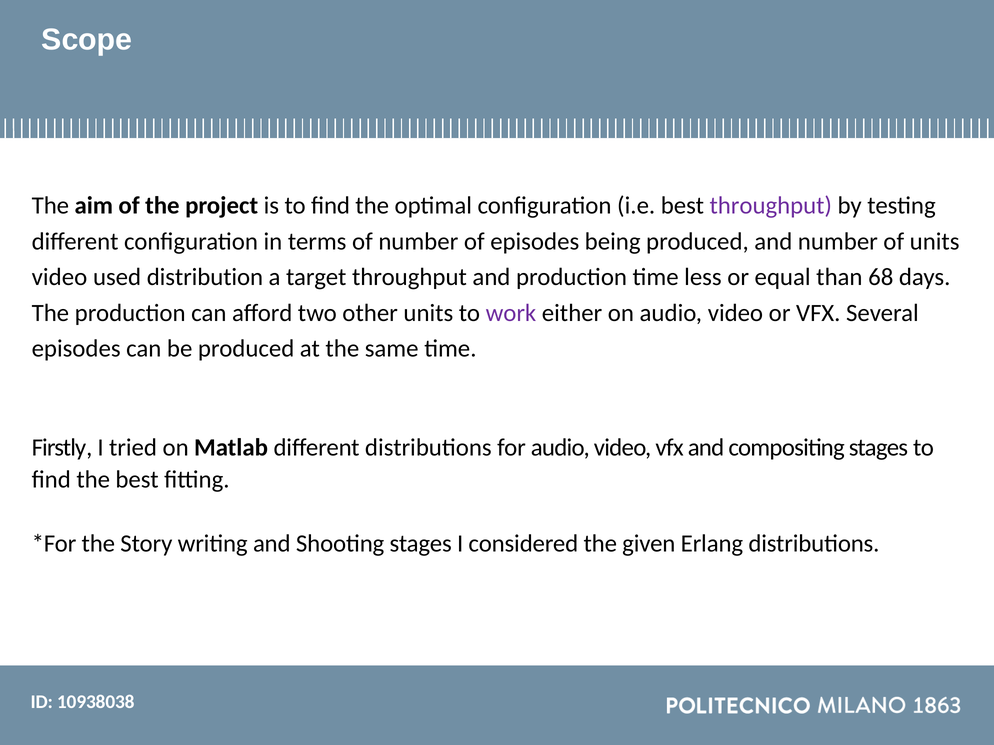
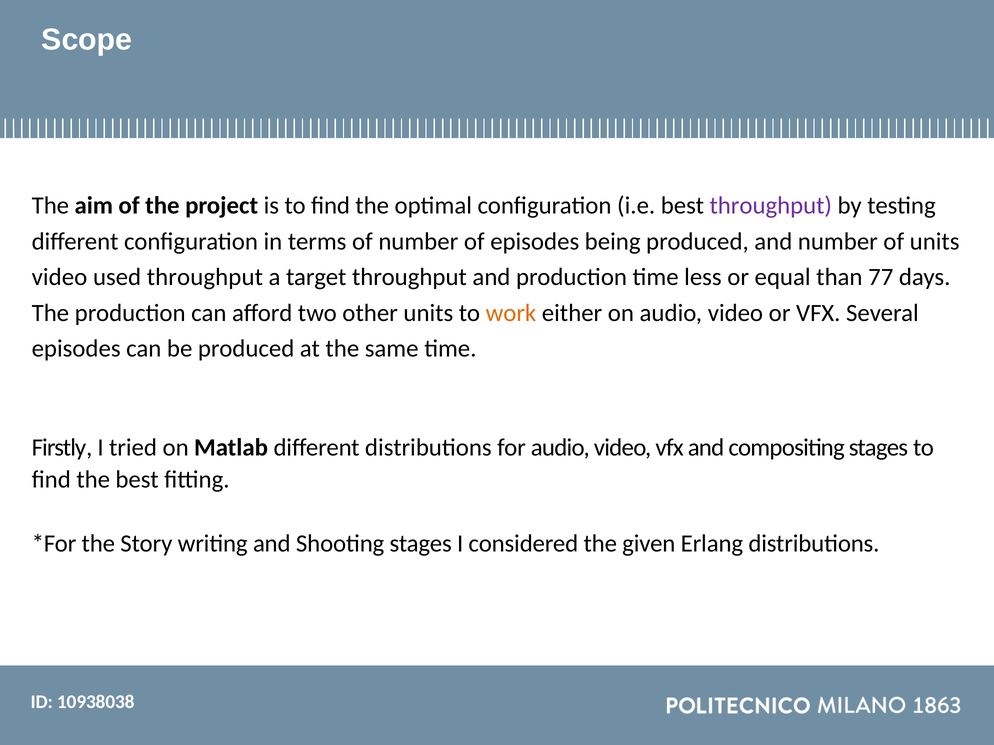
used distribution: distribution -> throughput (205, 277)
68: 68 -> 77 (881, 277)
work colour: purple -> orange (511, 313)
